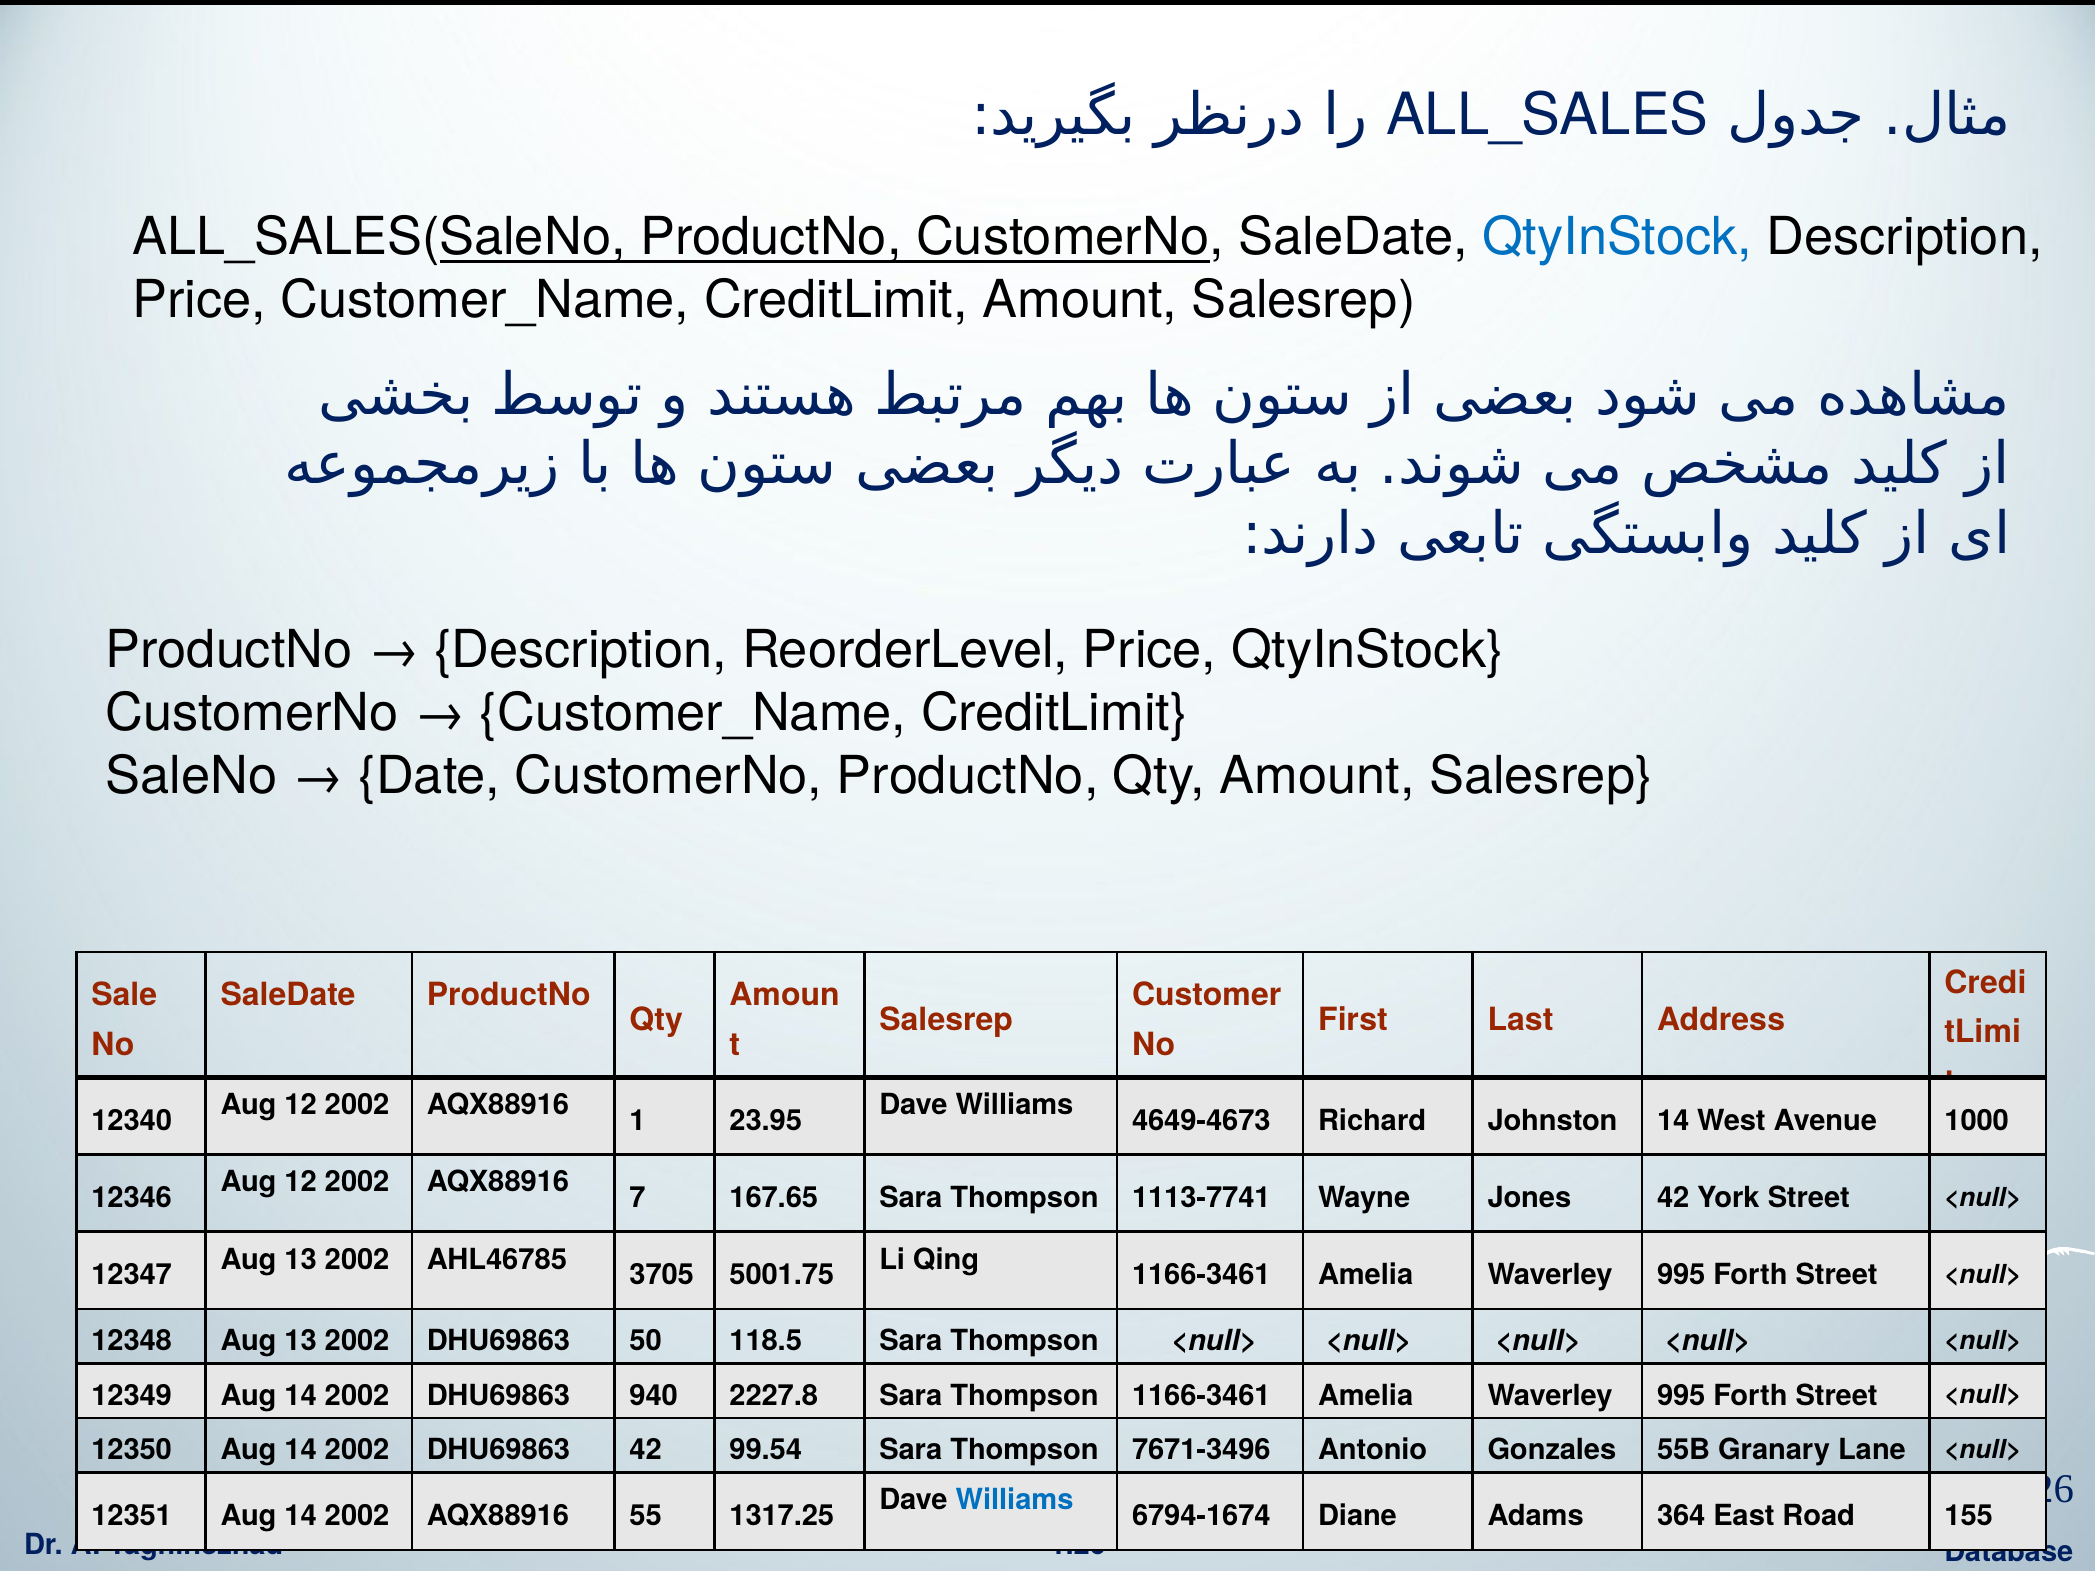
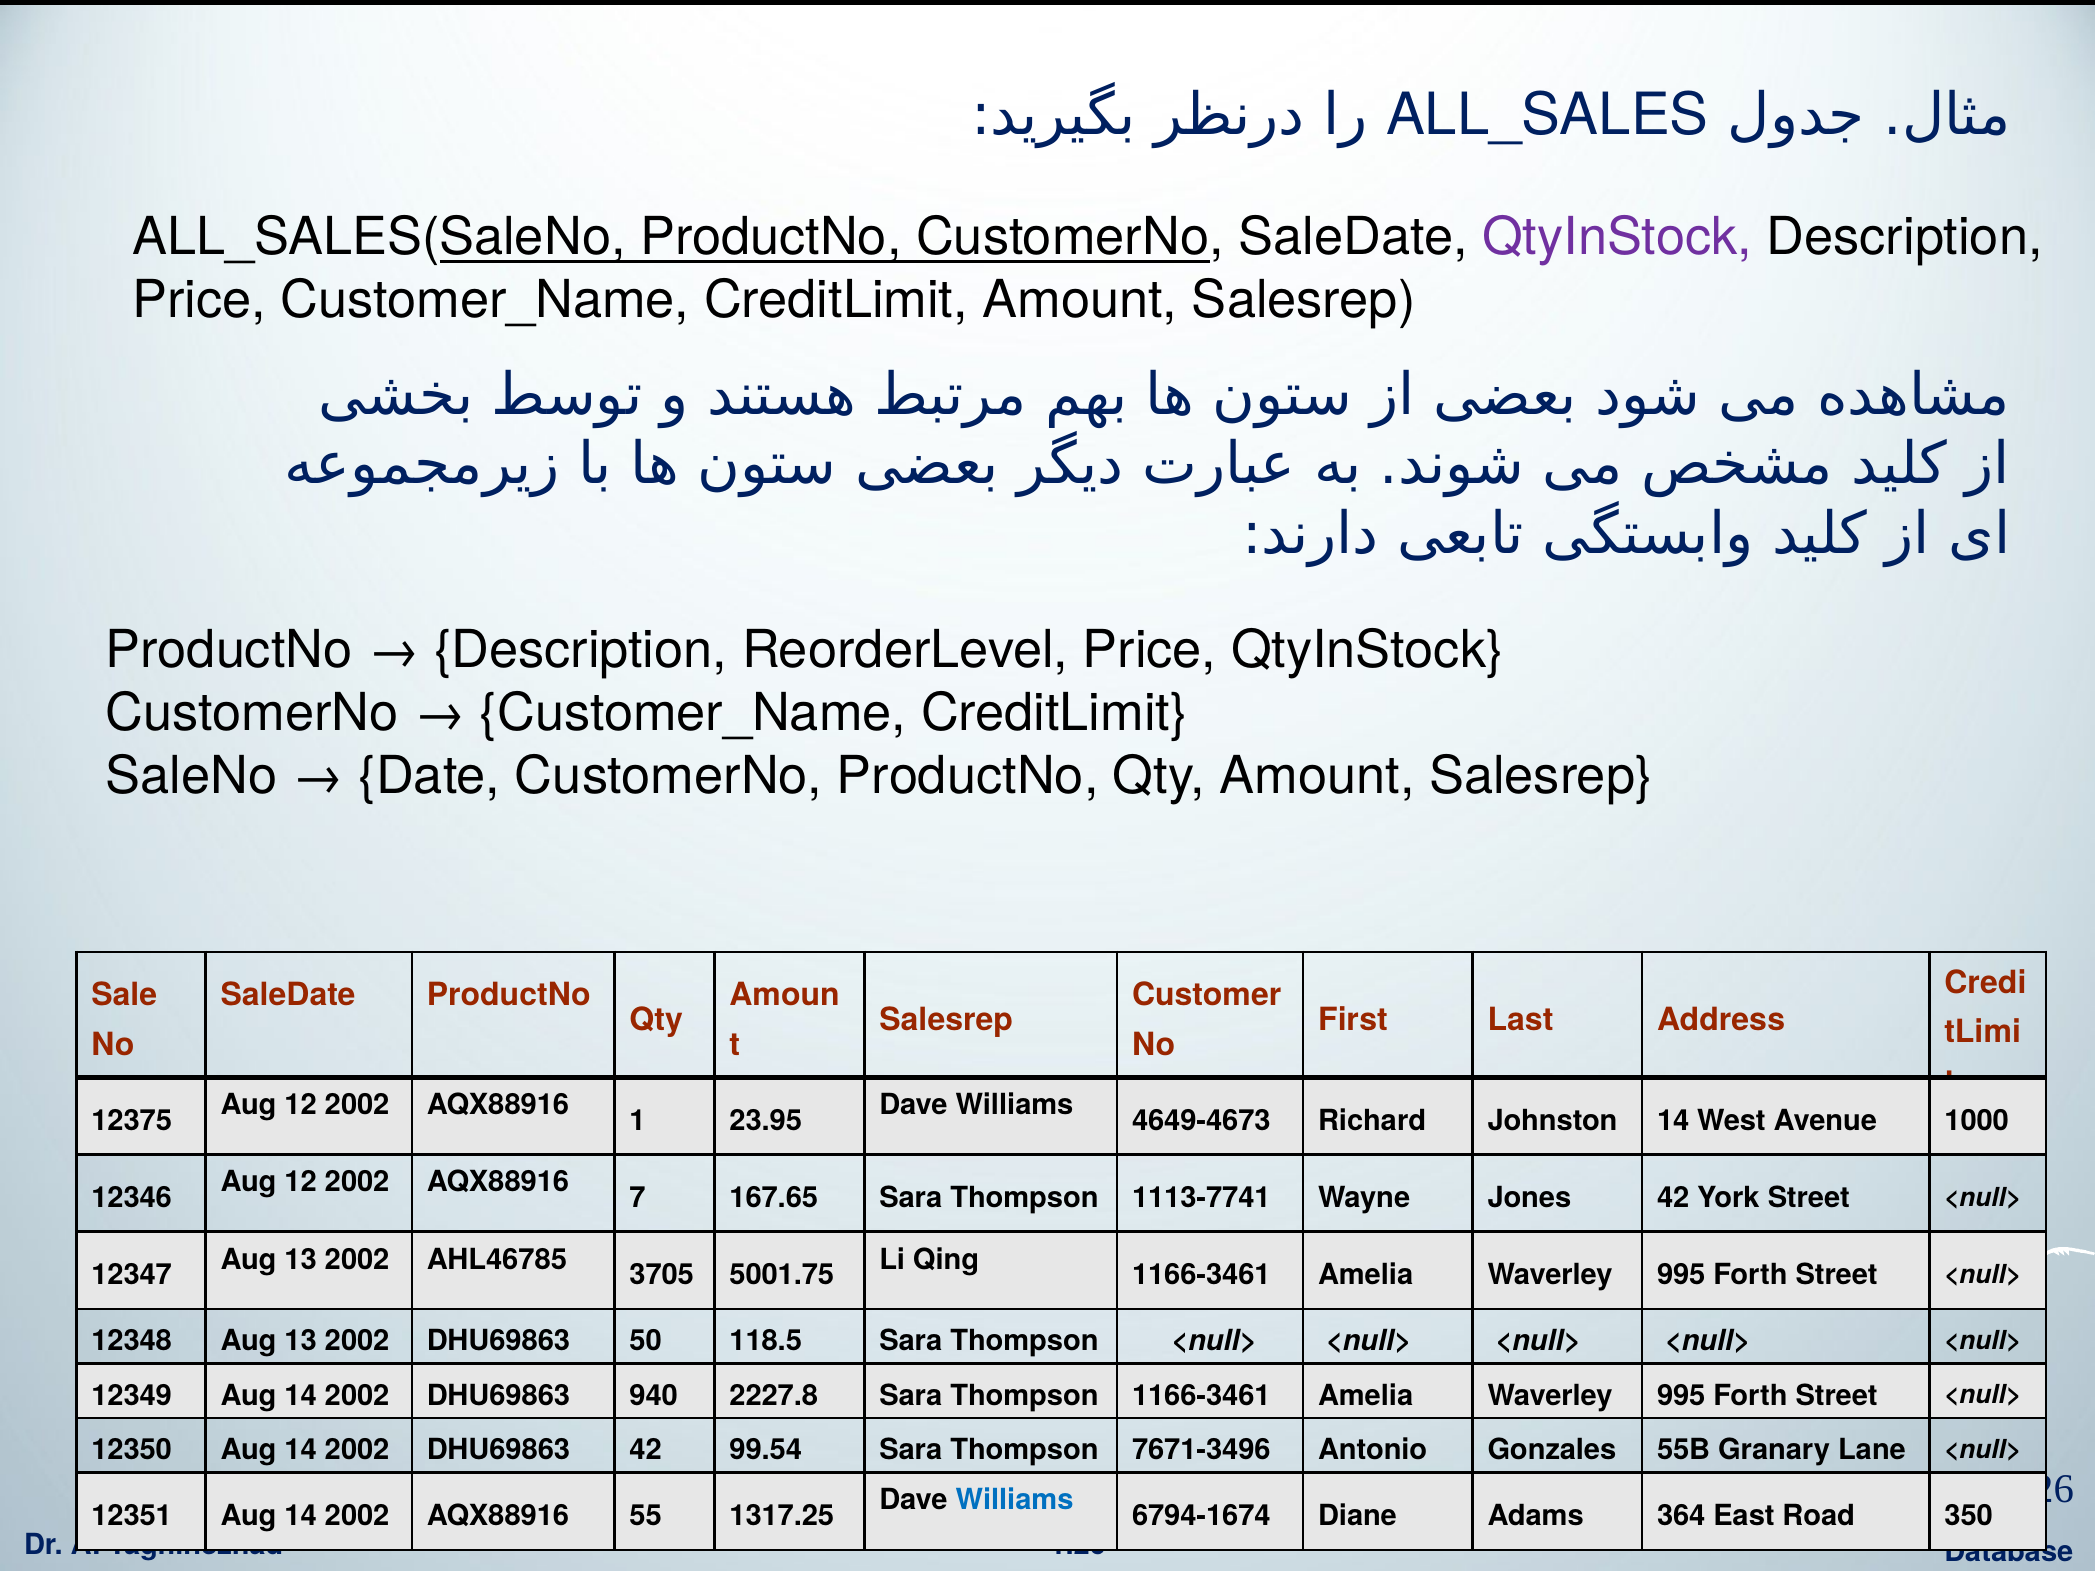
QtyInStock colour: blue -> purple (1617, 237)
12340: 12340 -> 12375 (132, 1121)
155: 155 -> 350 (1969, 1516)
